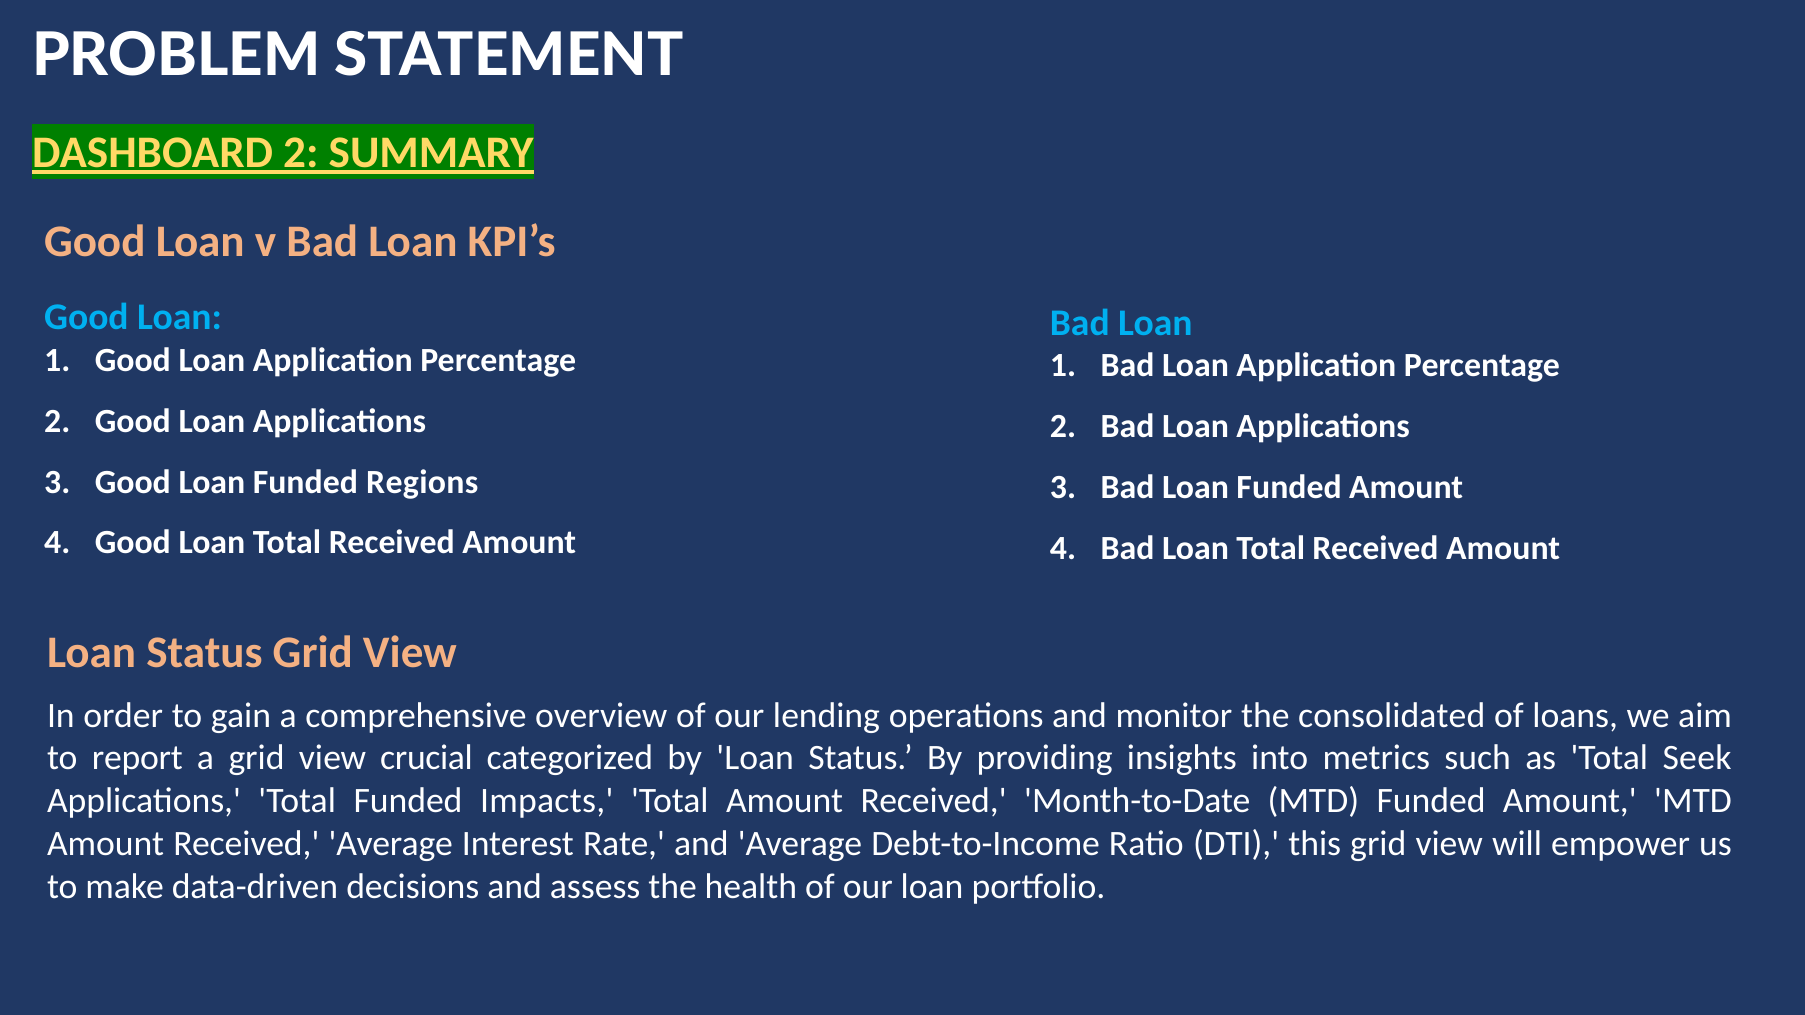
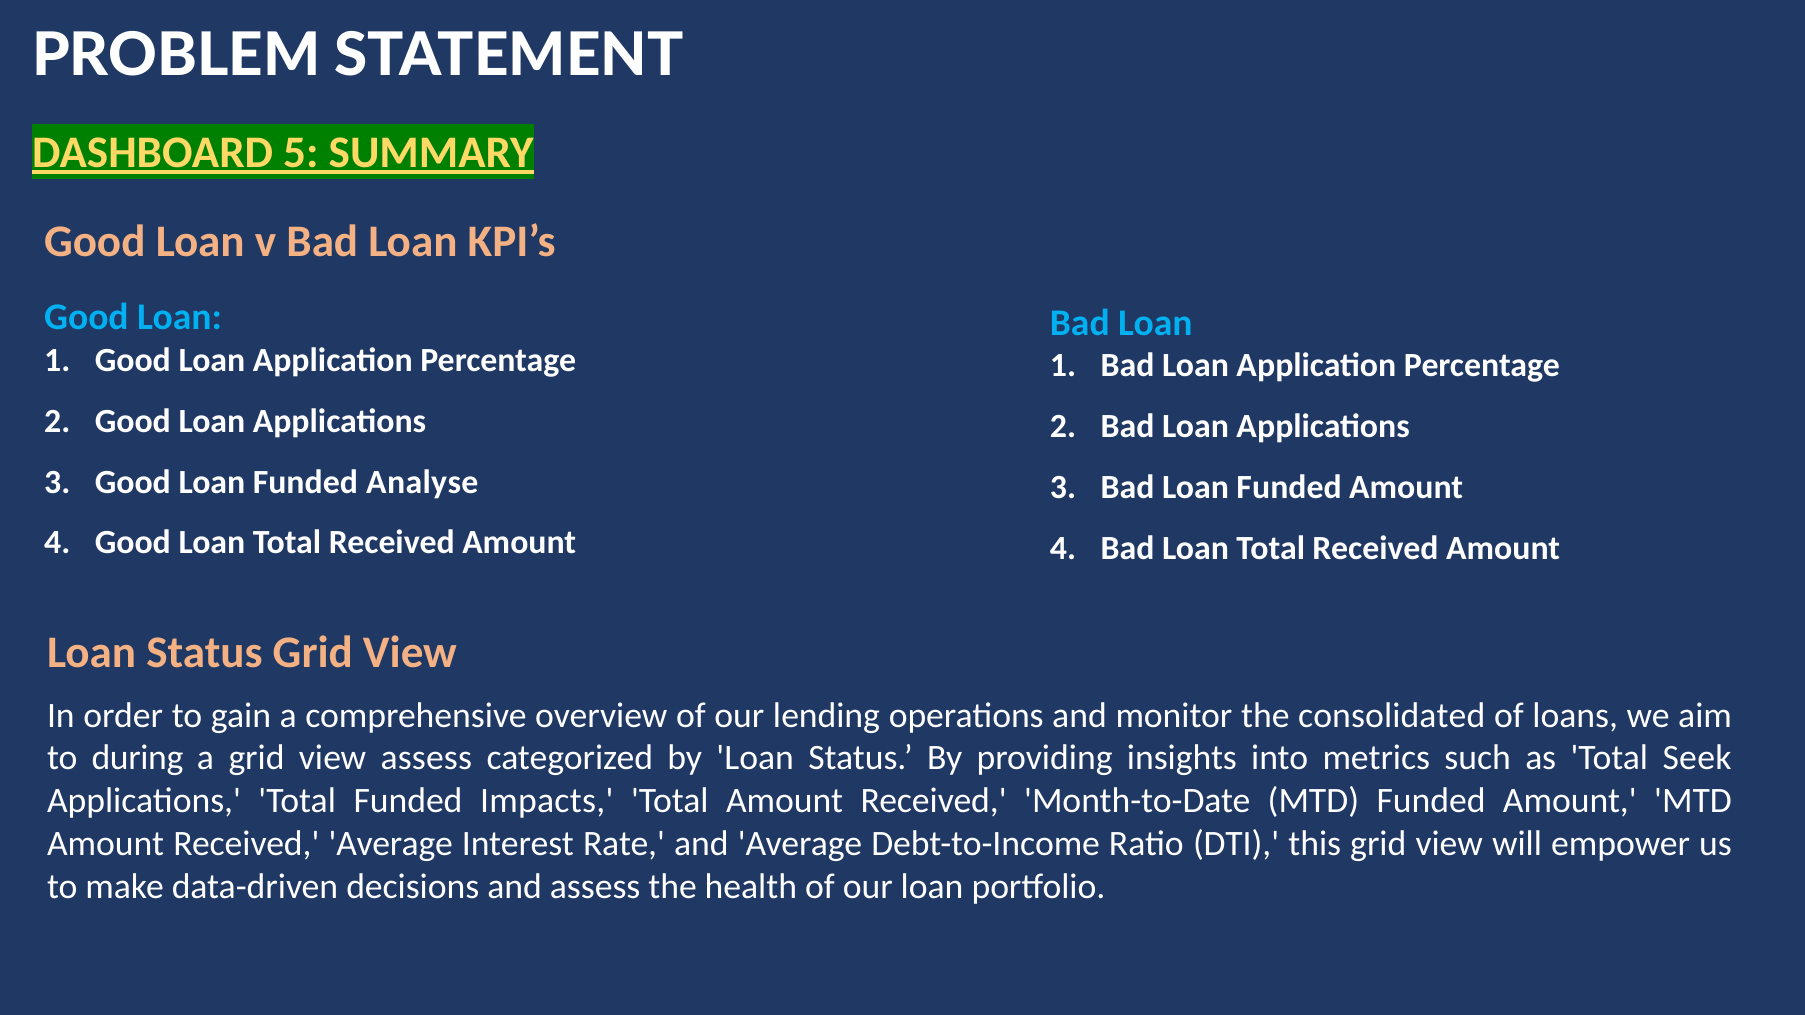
DASHBOARD 2: 2 -> 5 (301, 153)
Regions: Regions -> Analyse (422, 482)
report: report -> during (137, 758)
view crucial: crucial -> assess (426, 758)
